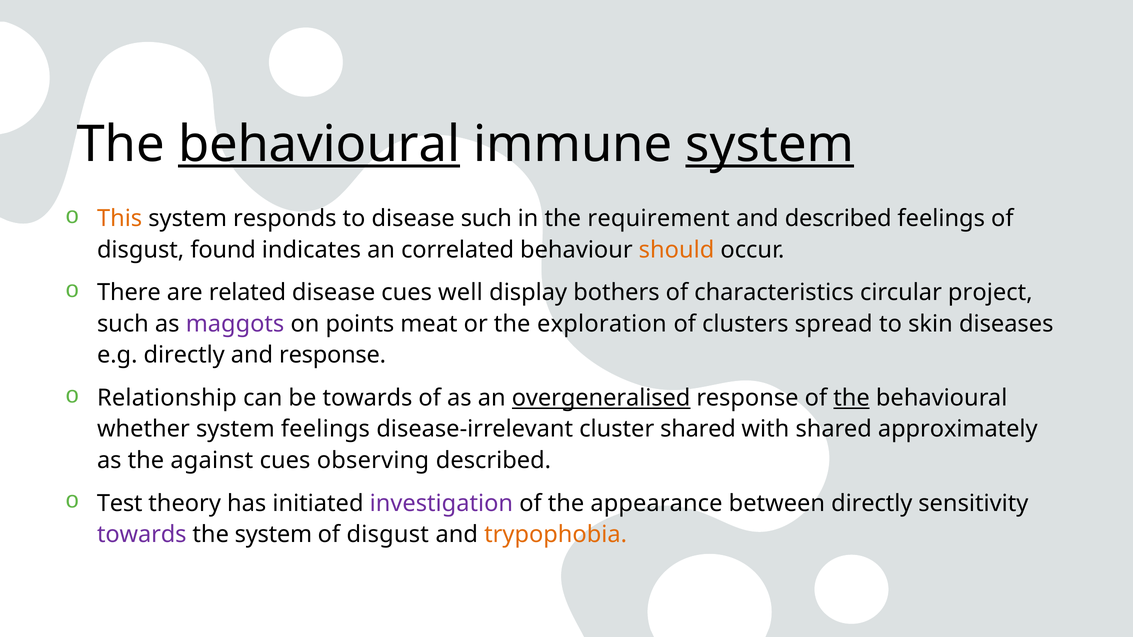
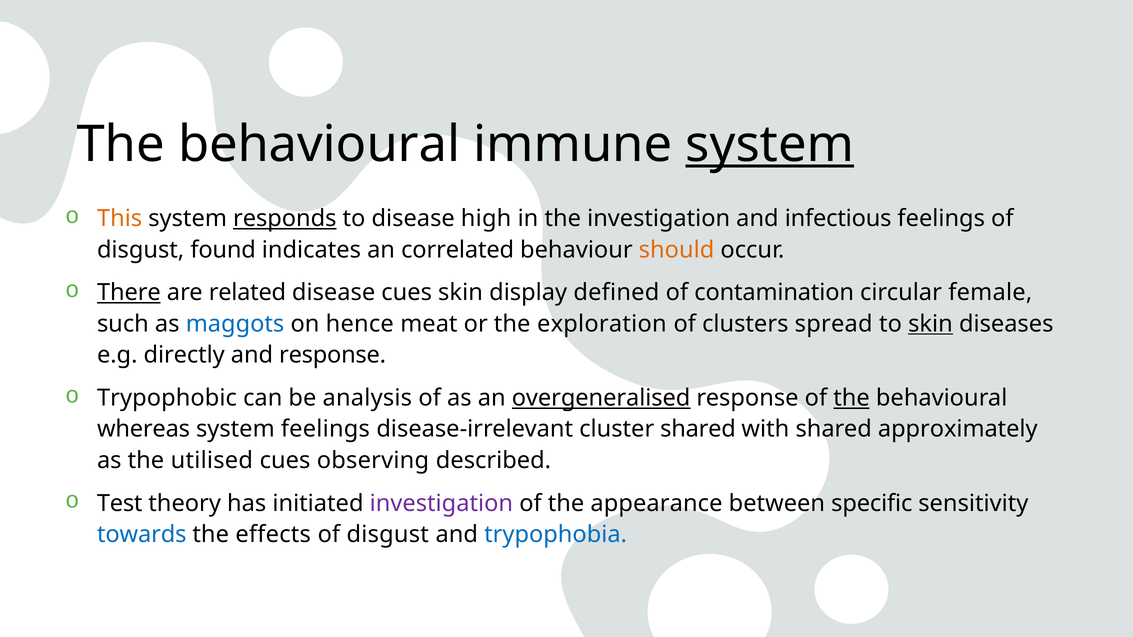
behavioural underline: present -> none (319, 144)
responds underline: none -> present (285, 219)
disease such: such -> high (486, 219)
the requirement: requirement -> investigation (659, 219)
and described: described -> infectious (838, 219)
There underline: none -> present (129, 293)
cues well: well -> skin (461, 293)
bothers: bothers -> defined (616, 293)
characteristics: characteristics -> contamination (774, 293)
project: project -> female (990, 293)
maggots colour: purple -> blue (235, 324)
points: points -> hence (360, 324)
skin underline: none -> present (930, 324)
Relationship: Relationship -> Trypophobic (167, 398)
be towards: towards -> analysis (367, 398)
whether: whether -> whereas (144, 429)
against: against -> utilised (212, 461)
between directly: directly -> specific (872, 504)
towards colour: purple -> blue (142, 535)
the system: system -> effects (273, 535)
trypophobia colour: orange -> blue (556, 535)
